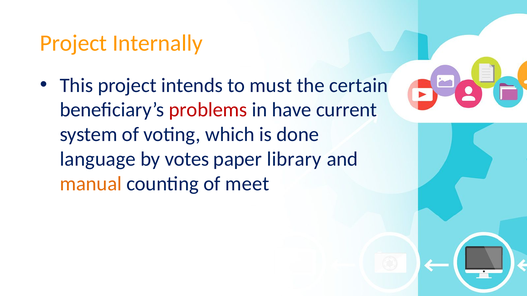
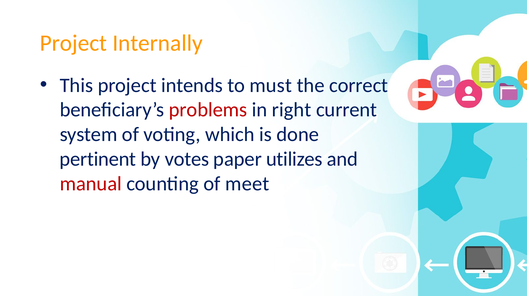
certain: certain -> correct (359, 85)
have: have -> right (292, 110)
language: language -> pertinent (98, 159)
library: library -> utilizes (294, 159)
manual colour: orange -> red (91, 184)
